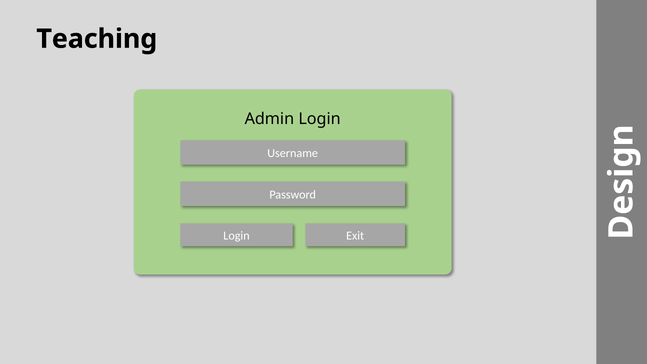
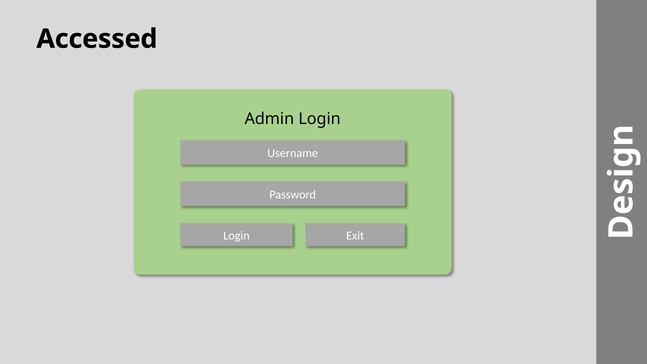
Teaching: Teaching -> Accessed (97, 39)
